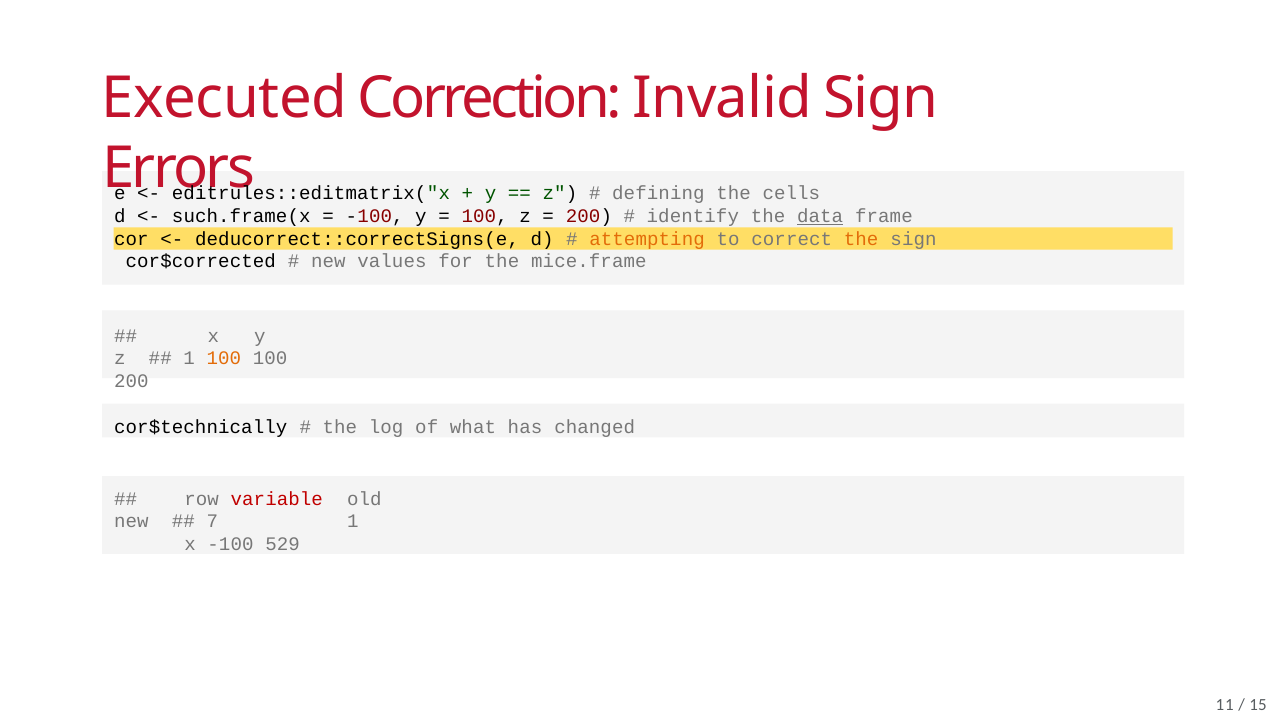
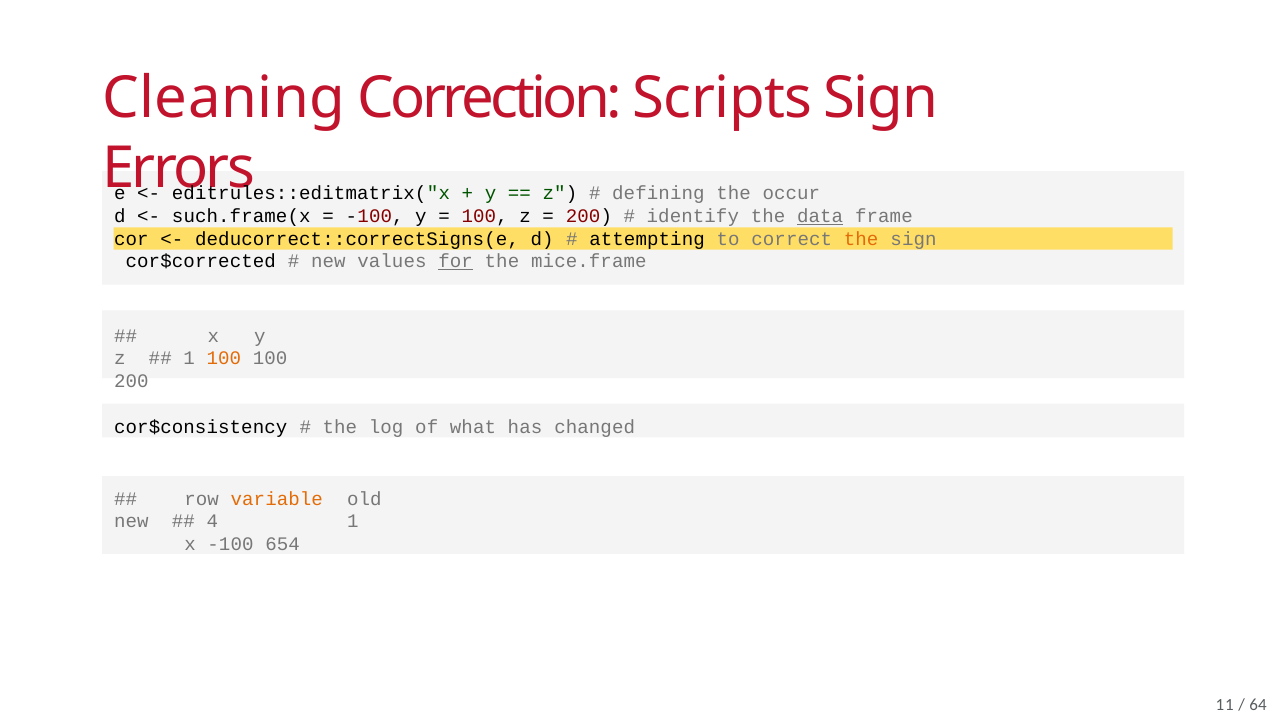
Executed: Executed -> Cleaning (224, 99)
Invalid: Invalid -> Scripts (723, 99)
cells: cells -> occur (791, 193)
attempting colour: orange -> black (647, 239)
for underline: none -> present (456, 261)
cor$technically: cor$technically -> cor$consistency (201, 427)
variable colour: red -> orange (277, 499)
7: 7 -> 4 (212, 522)
529: 529 -> 654 (283, 544)
15: 15 -> 64 (1258, 706)
